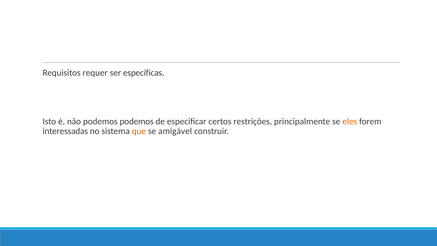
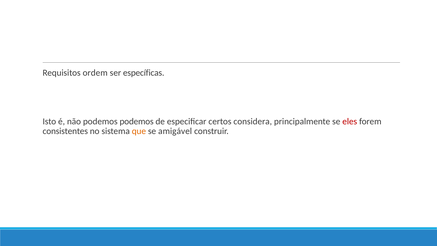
requer: requer -> ordem (95, 73)
restrições: restrições -> considera (253, 121)
eles colour: orange -> red (350, 121)
interessadas: interessadas -> consistentes (65, 131)
